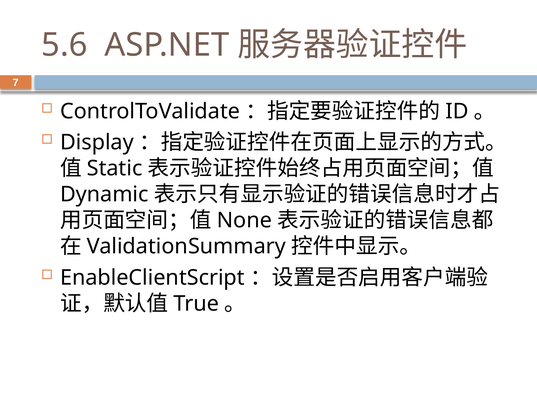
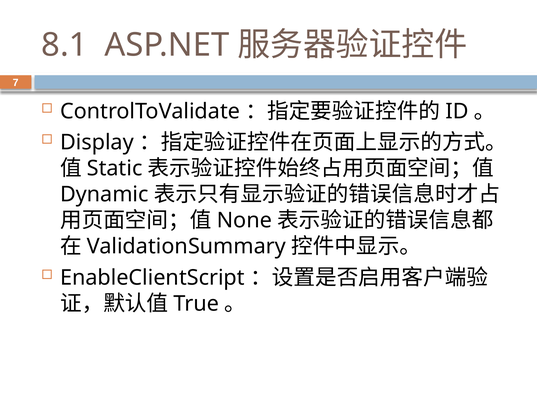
5.6: 5.6 -> 8.1 (64, 45)
